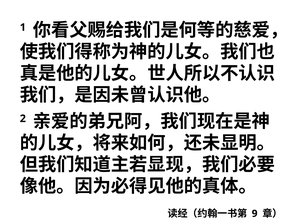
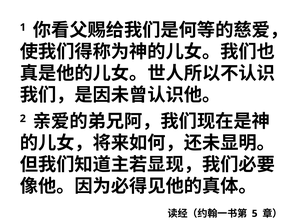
9: 9 -> 5 (255, 213)
